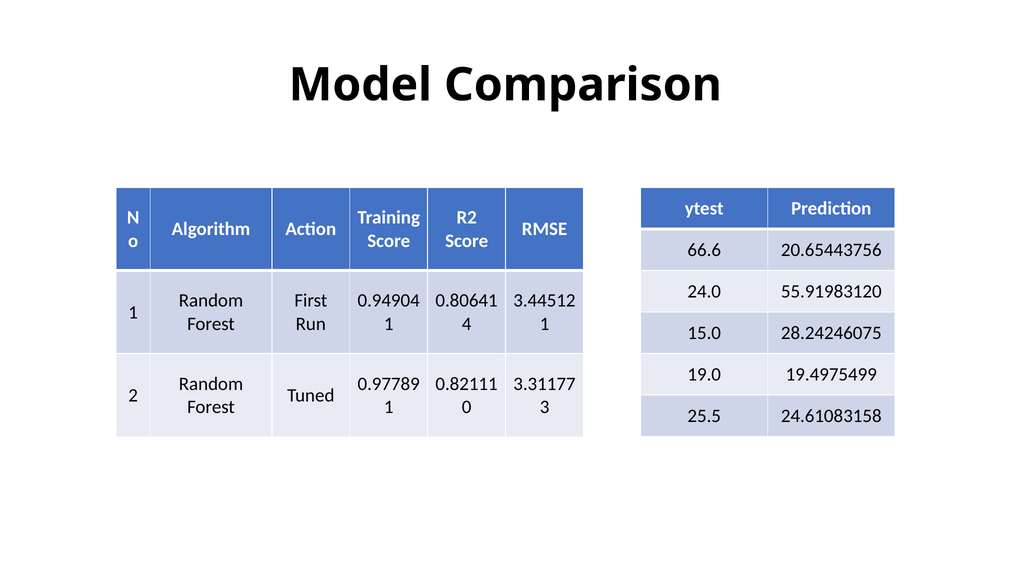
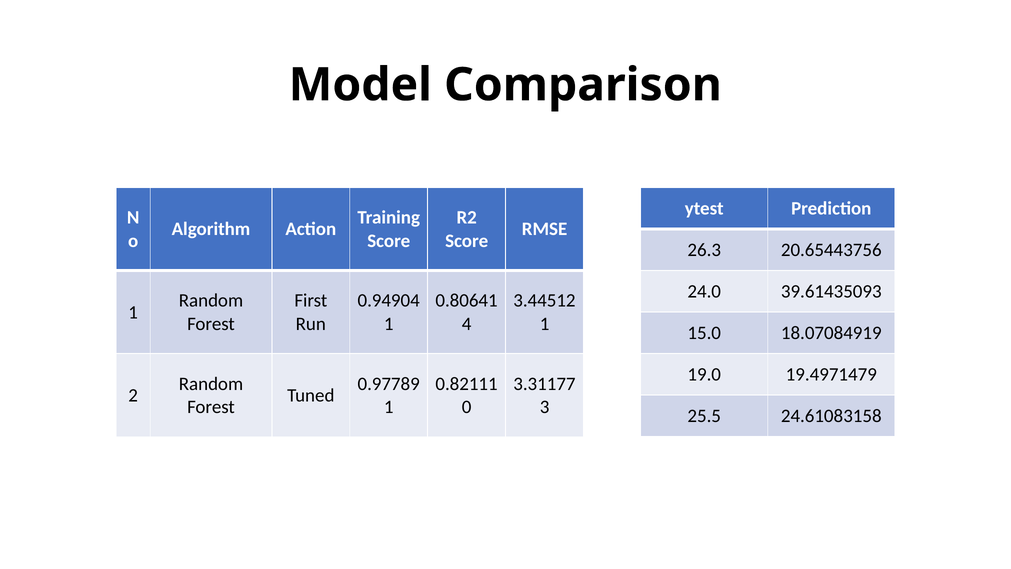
66.6: 66.6 -> 26.3 (704, 250)
55.91983120: 55.91983120 -> 39.61435093 (831, 291)
28.24246075: 28.24246075 -> 18.07084919 (831, 333)
19.4975499: 19.4975499 -> 19.4971479 (831, 374)
